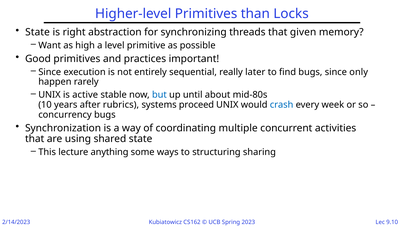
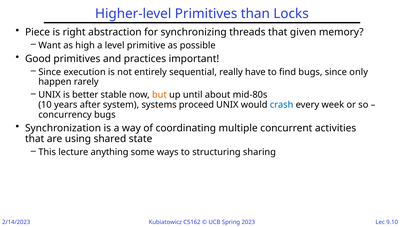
State: State -> Piece (38, 32)
later: later -> have (255, 72)
active: active -> better (85, 95)
but colour: blue -> orange (159, 95)
rubrics: rubrics -> system (121, 105)
